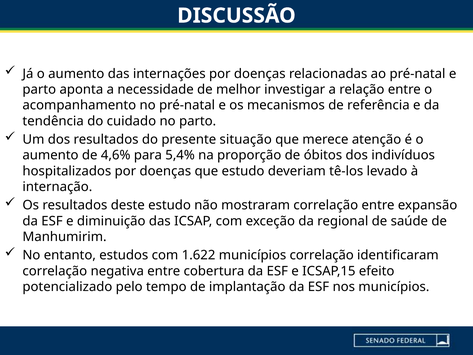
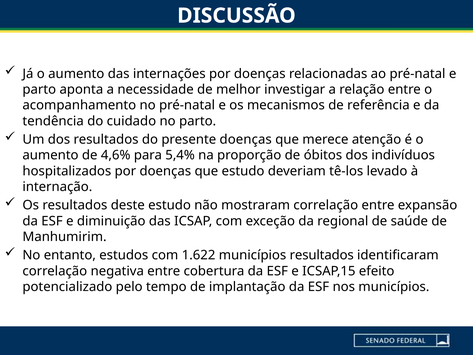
presente situação: situação -> doenças (246, 139)
municípios correlação: correlação -> resultados (322, 255)
